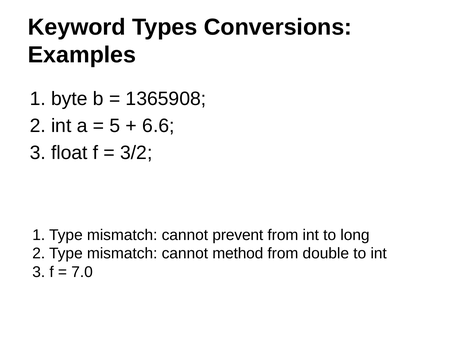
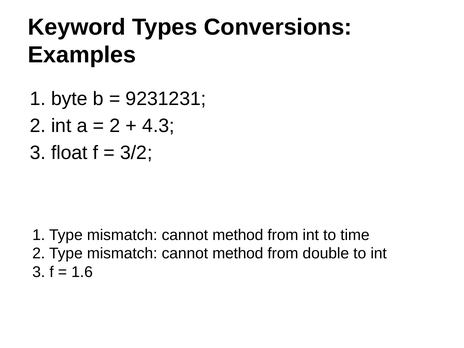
1365908: 1365908 -> 9231231 (166, 99)
5: 5 -> 2 (115, 126)
6.6: 6.6 -> 4.3 (158, 126)
prevent: prevent -> method (238, 235)
long: long -> time (355, 235)
7.0: 7.0 -> 1.6 (82, 272)
